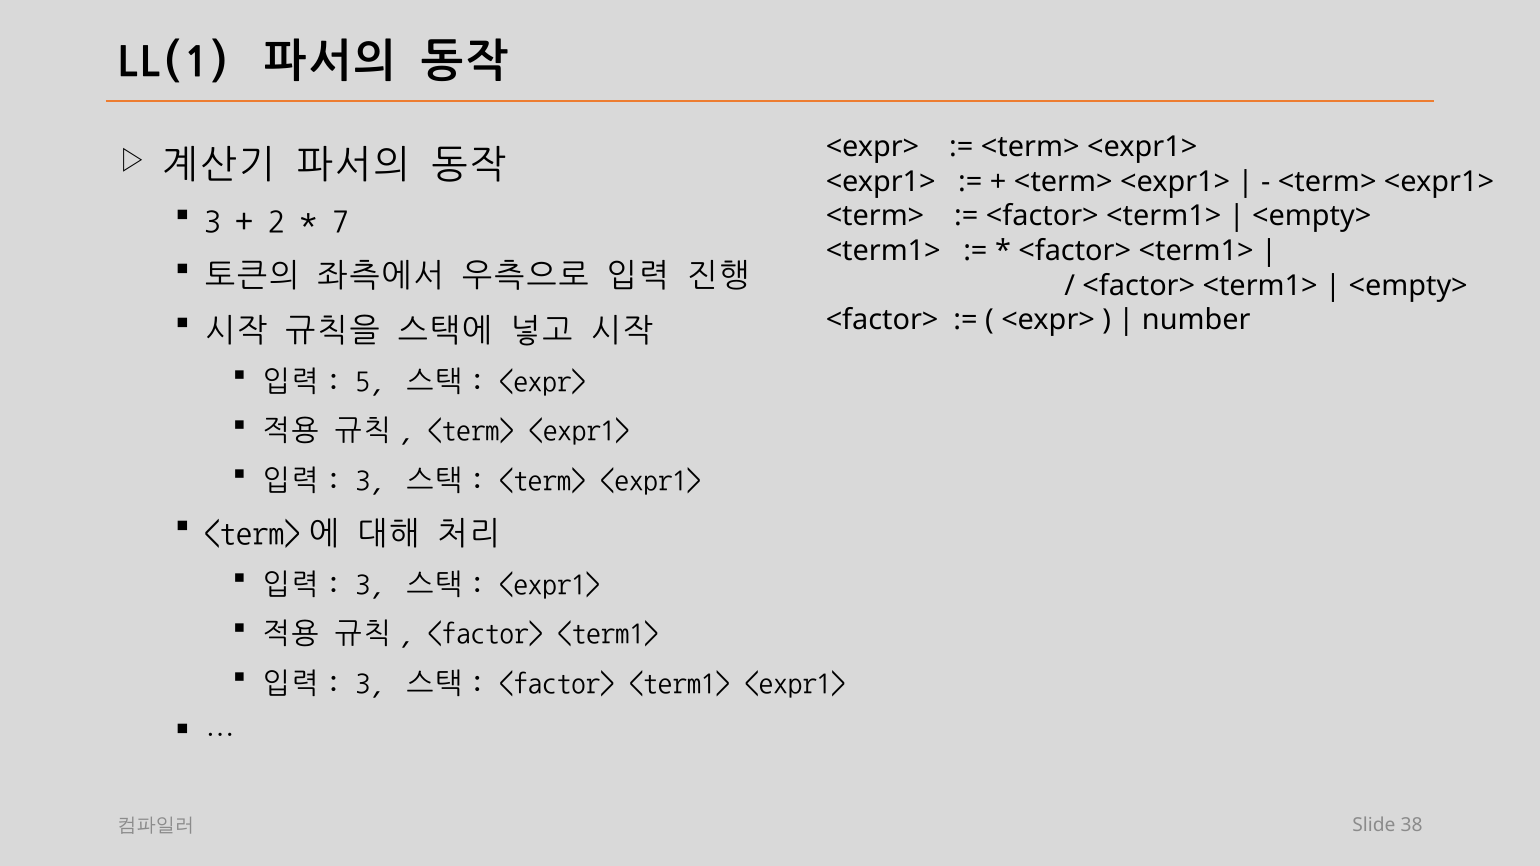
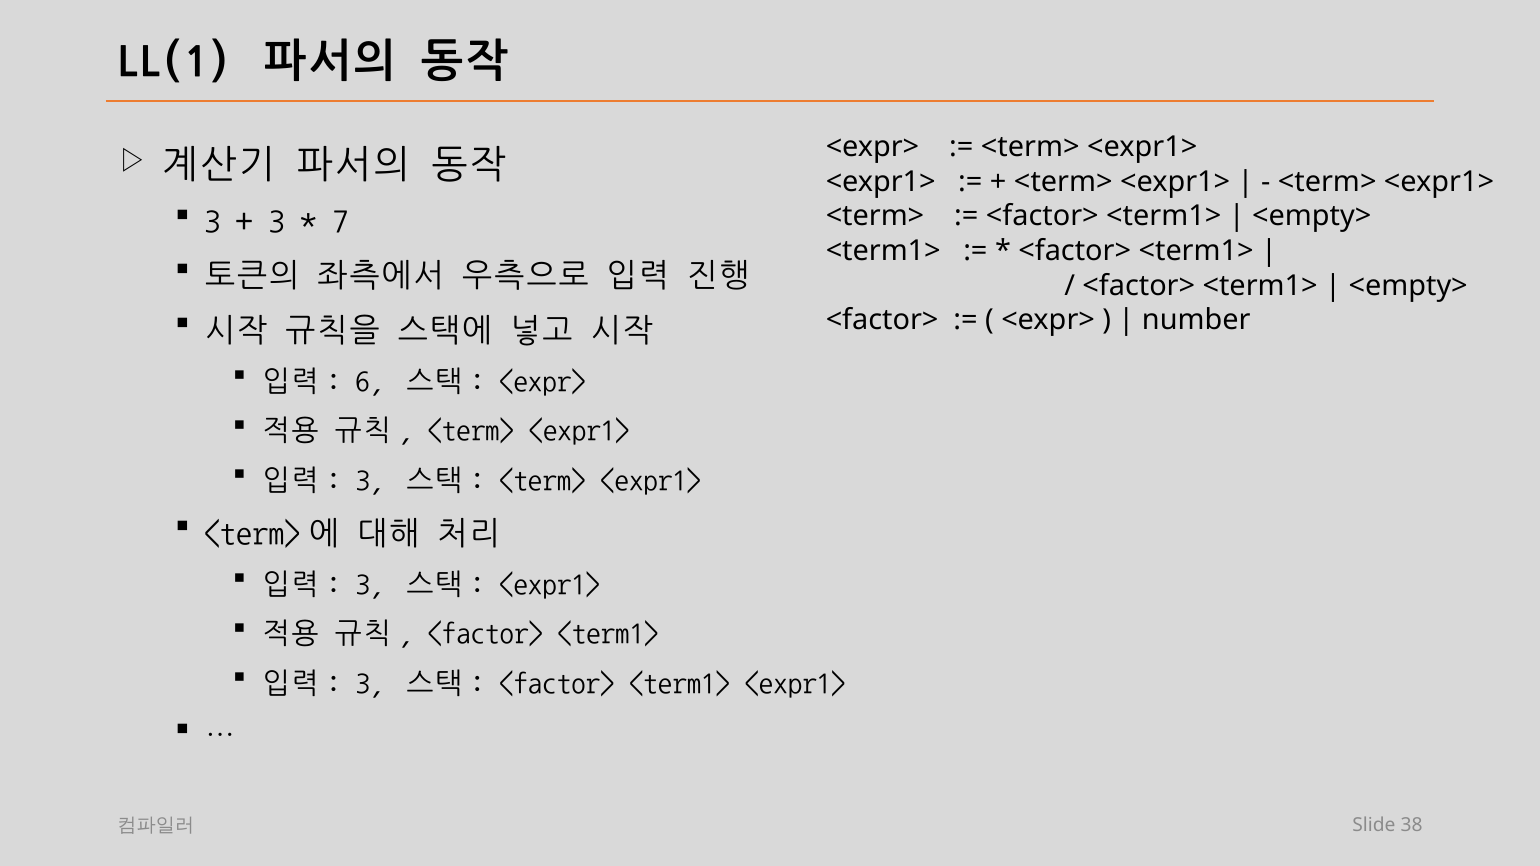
2: 2 -> 3 (276, 221)
5: 5 -> 6 (370, 381)
